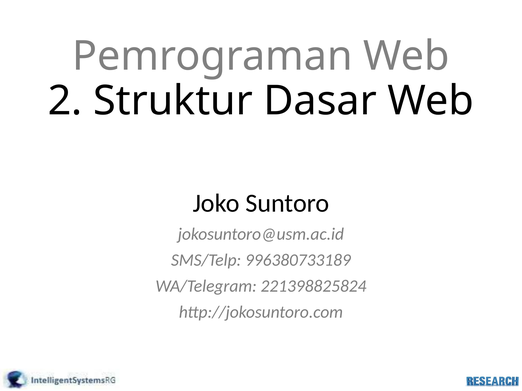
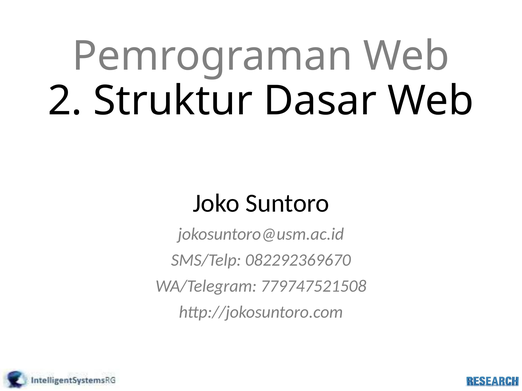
996380733189: 996380733189 -> 082292369670 (298, 260)
221398825824: 221398825824 -> 779747521508 (314, 286)
